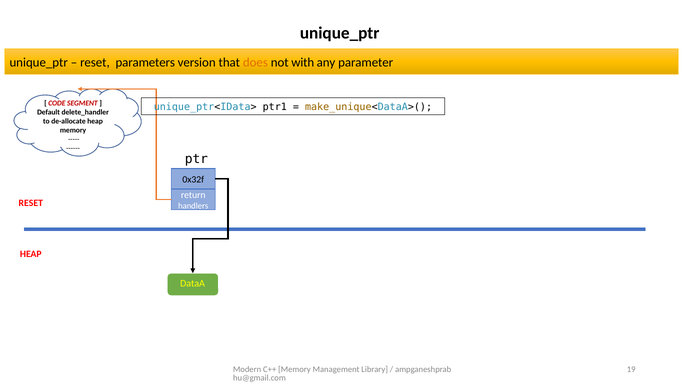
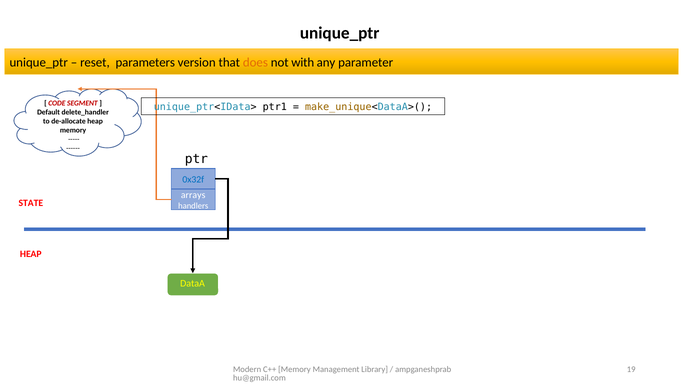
0x32f colour: black -> blue (193, 179)
return: return -> arrays (193, 195)
RESET: RESET -> STATE (31, 203)
